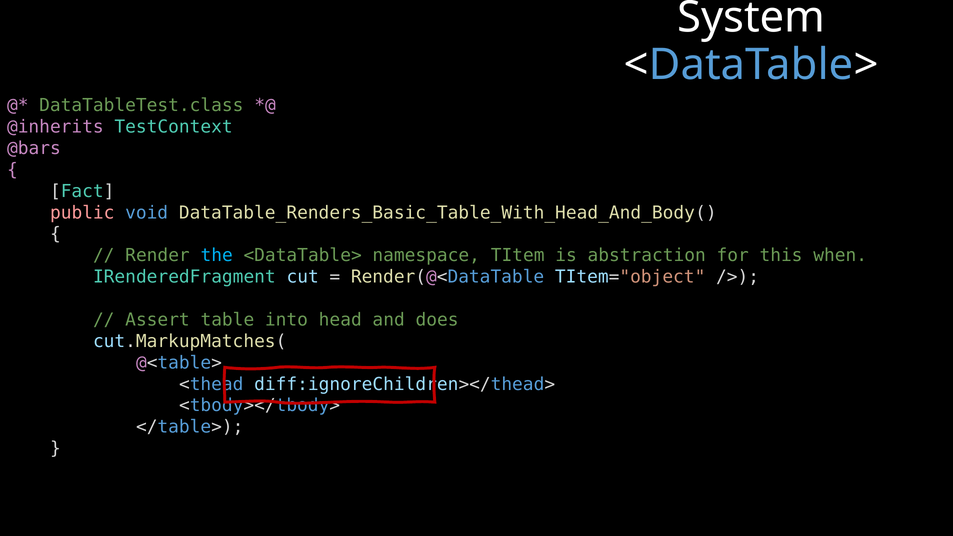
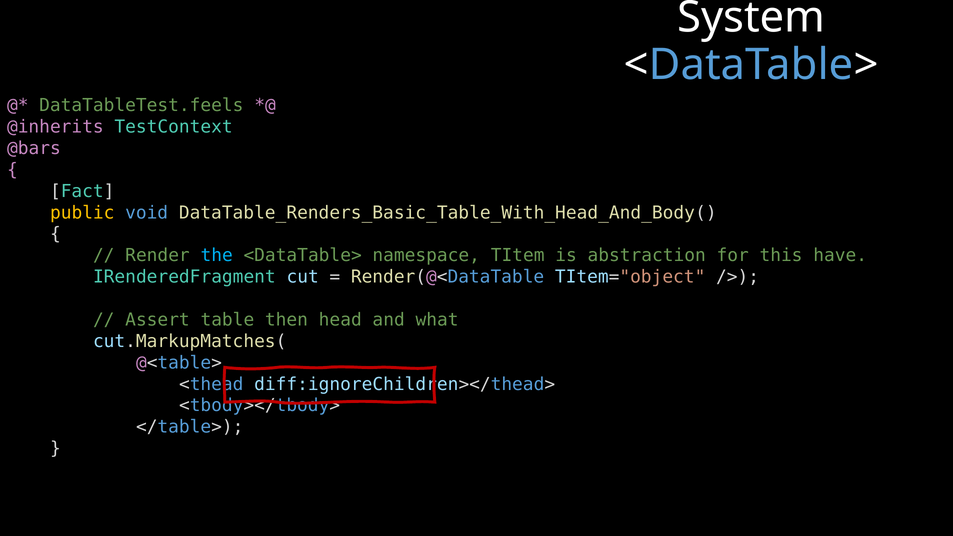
DataTableTest.class: DataTableTest.class -> DataTableTest.feels (141, 105)
public colour: pink -> yellow (82, 213)
when: when -> have (840, 256)
into: into -> then (286, 320)
does: does -> what (437, 320)
